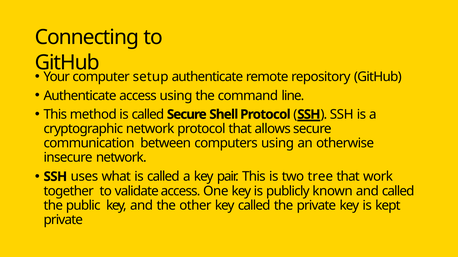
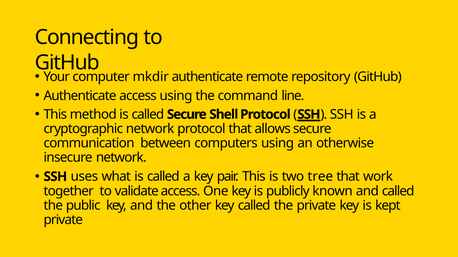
setup: setup -> mkdir (151, 77)
